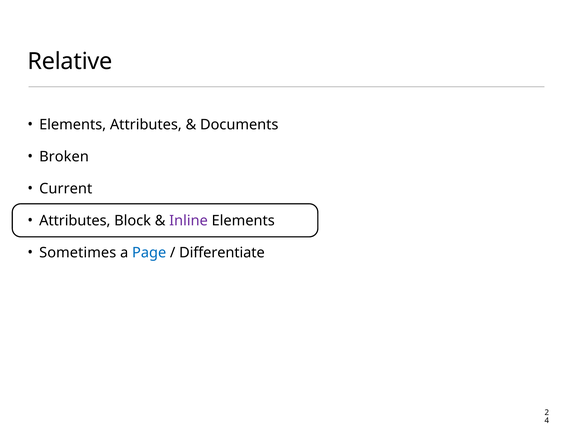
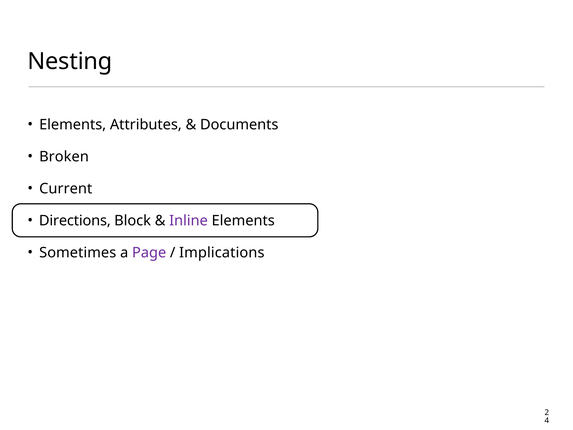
Relative: Relative -> Nesting (70, 61)
Attributes: Attributes -> Directions (75, 220)
Page colour: blue -> purple (149, 252)
Differentiate: Differentiate -> Implications (222, 252)
